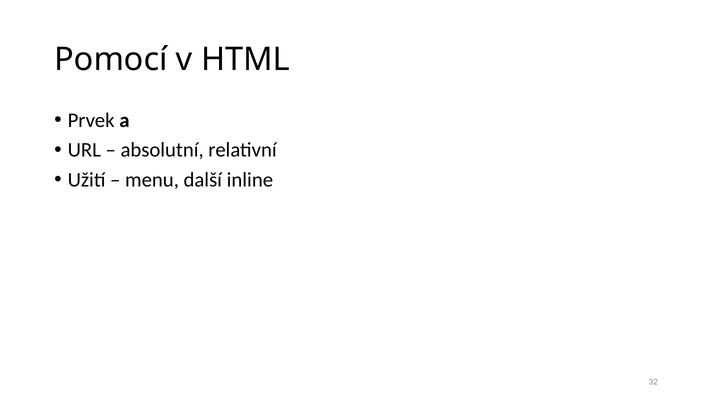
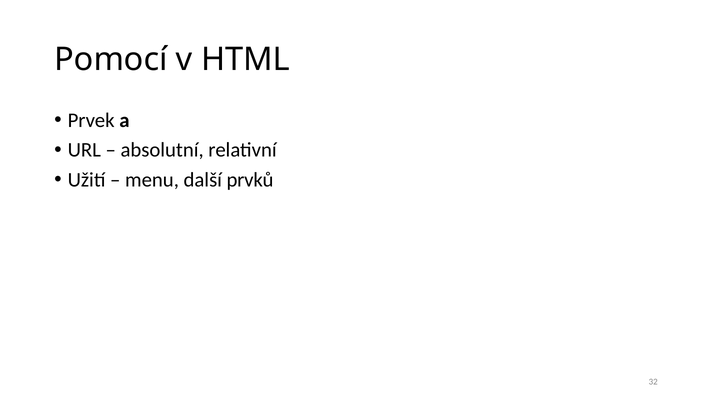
inline: inline -> prvků (250, 180)
